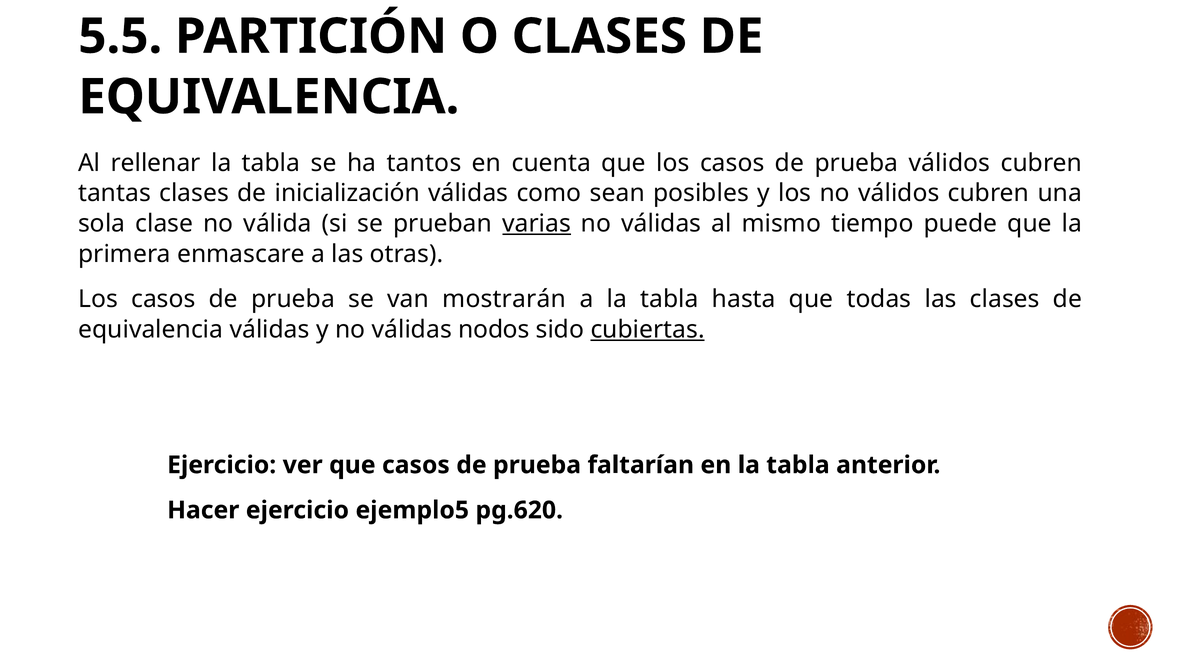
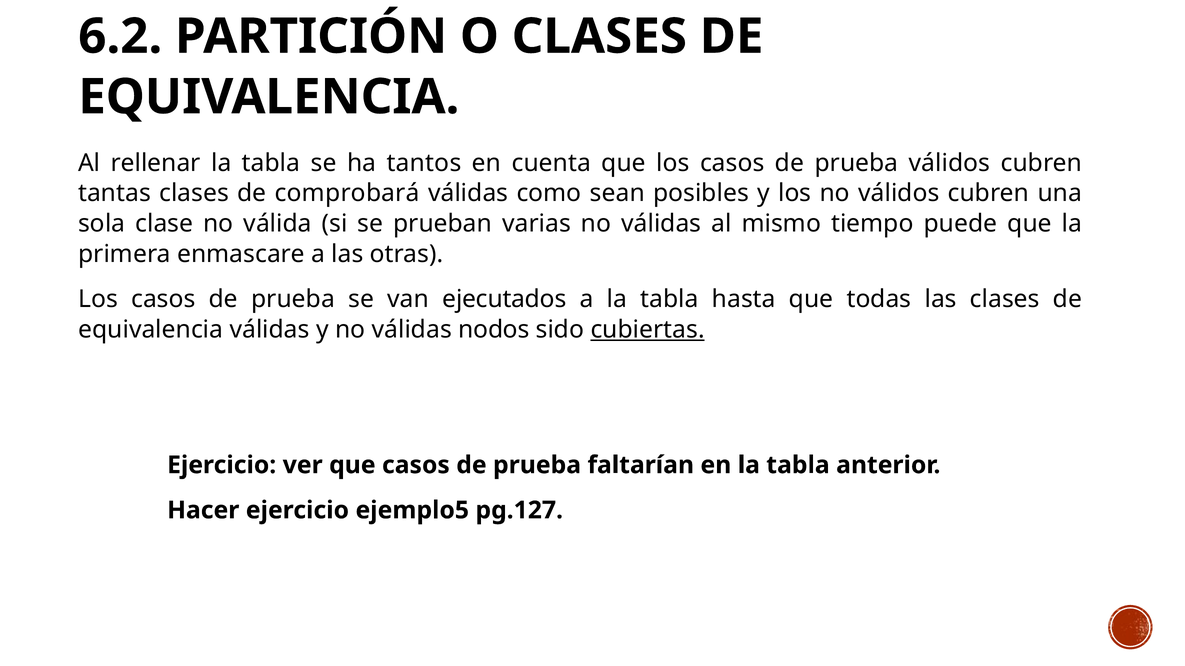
5.5: 5.5 -> 6.2 (120, 37)
inicialización: inicialización -> comprobará (347, 193)
varias underline: present -> none (537, 224)
mostrarán: mostrarán -> ejecutados (504, 299)
pg.620: pg.620 -> pg.127 (519, 511)
